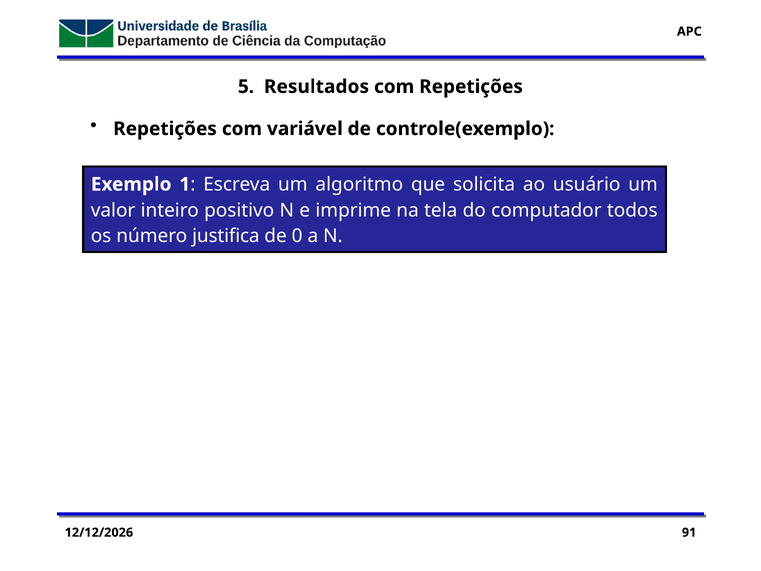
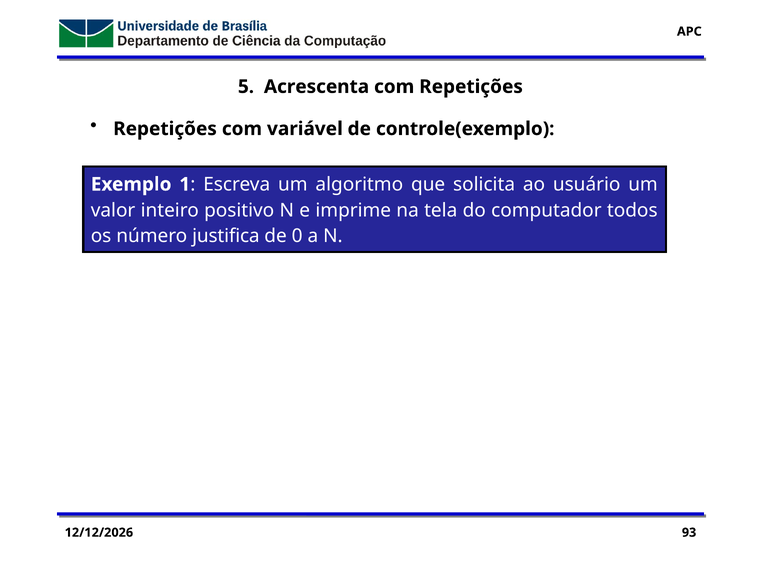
Resultados: Resultados -> Acrescenta (317, 87)
91: 91 -> 93 (689, 532)
